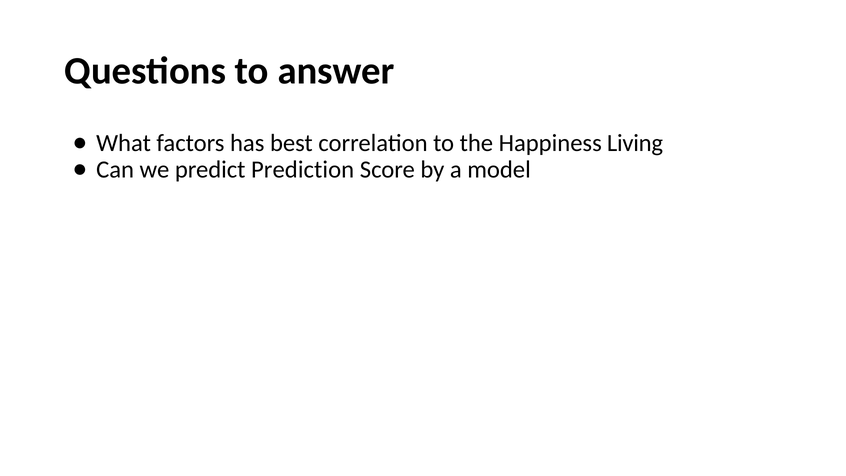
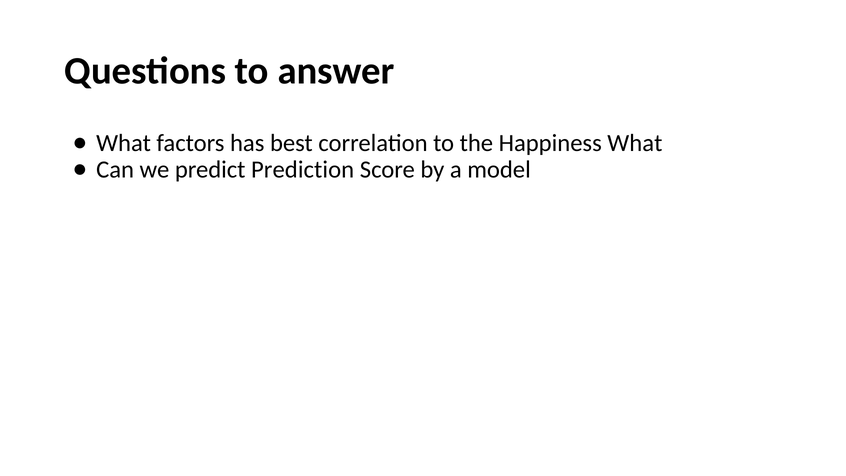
Happiness Living: Living -> What (635, 143)
